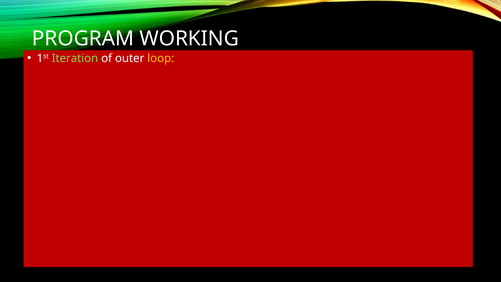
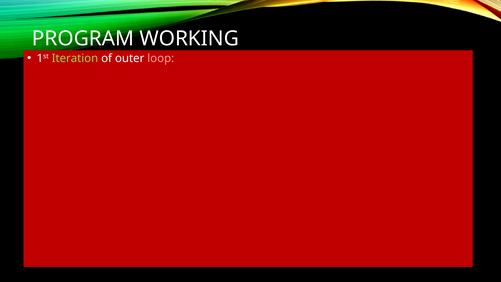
loop colour: yellow -> pink (161, 58)
